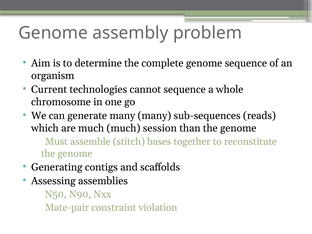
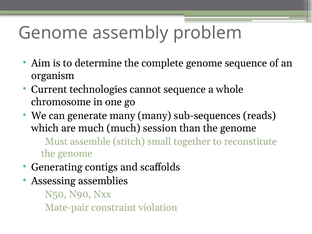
bases: bases -> small (159, 142)
